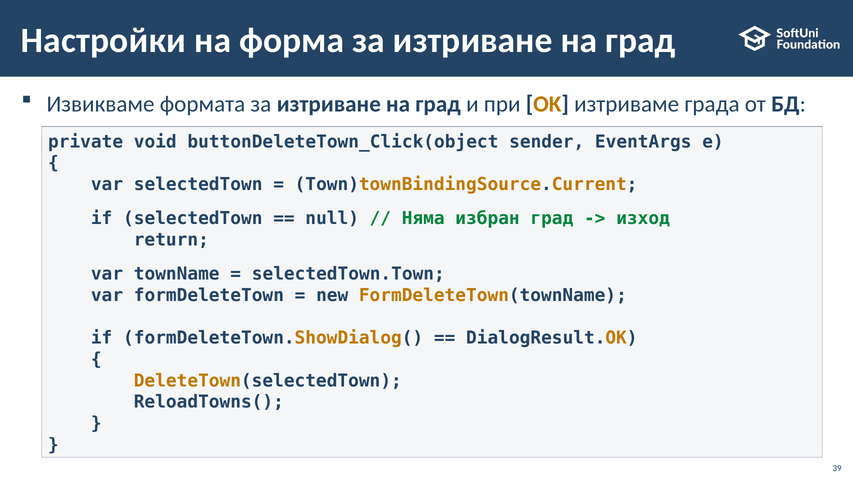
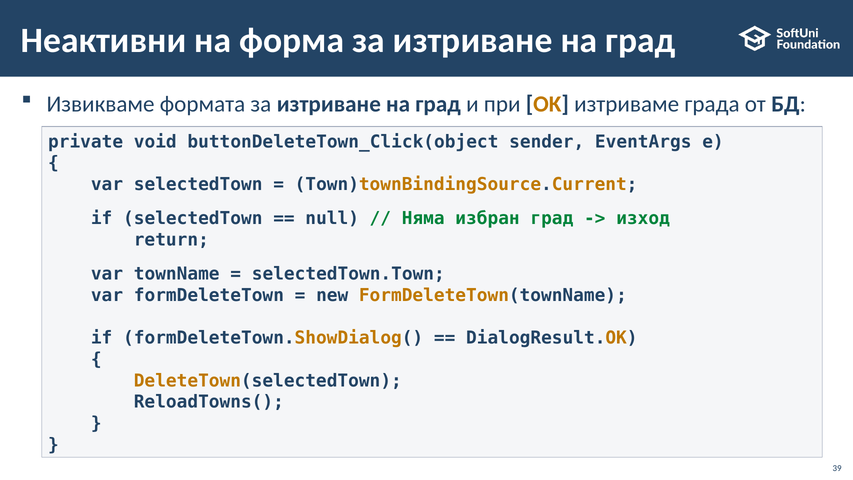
Настройки: Настройки -> Неактивни (104, 40)
